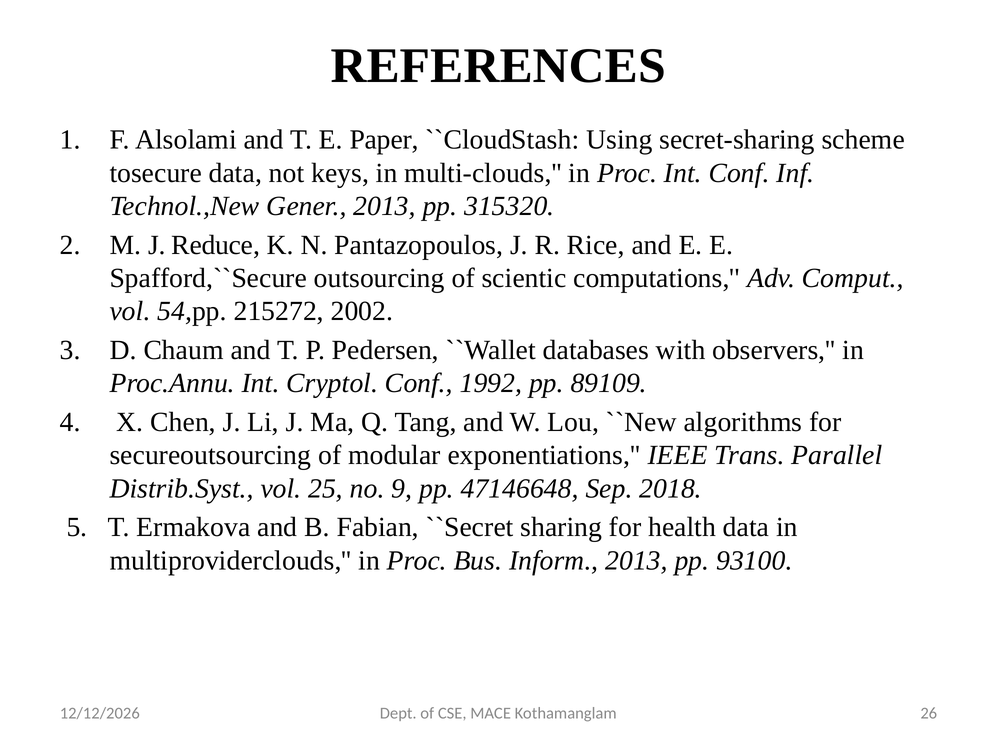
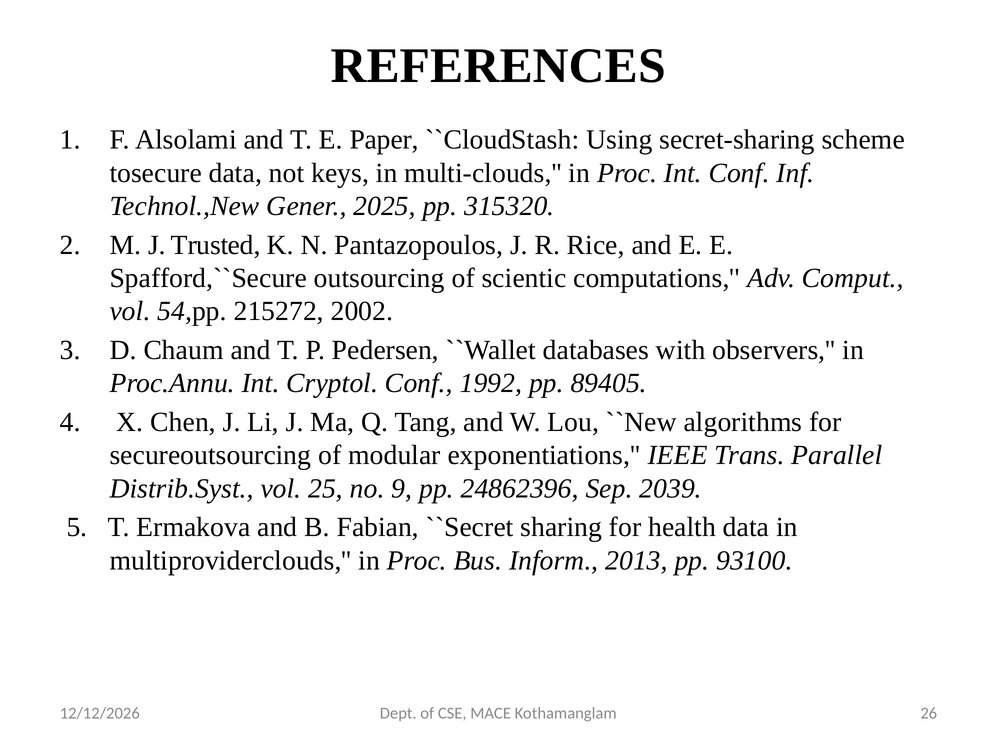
Gener 2013: 2013 -> 2025 (385, 206)
Reduce: Reduce -> Trusted (216, 245)
89109: 89109 -> 89405 (609, 384)
47146648: 47146648 -> 24862396 (520, 489)
2018: 2018 -> 2039 (671, 489)
